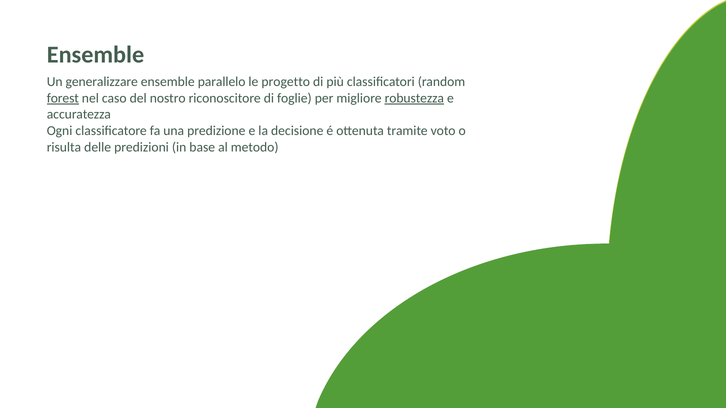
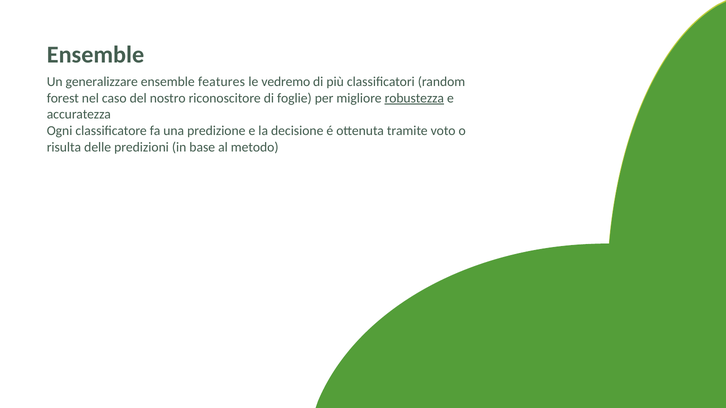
parallelo: parallelo -> features (222, 82)
progetto: progetto -> vedremo (286, 82)
forest underline: present -> none (63, 98)
